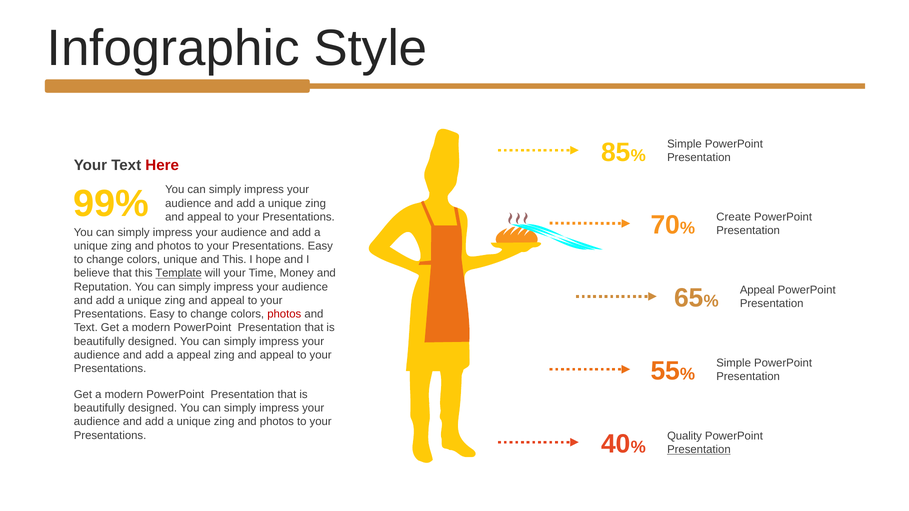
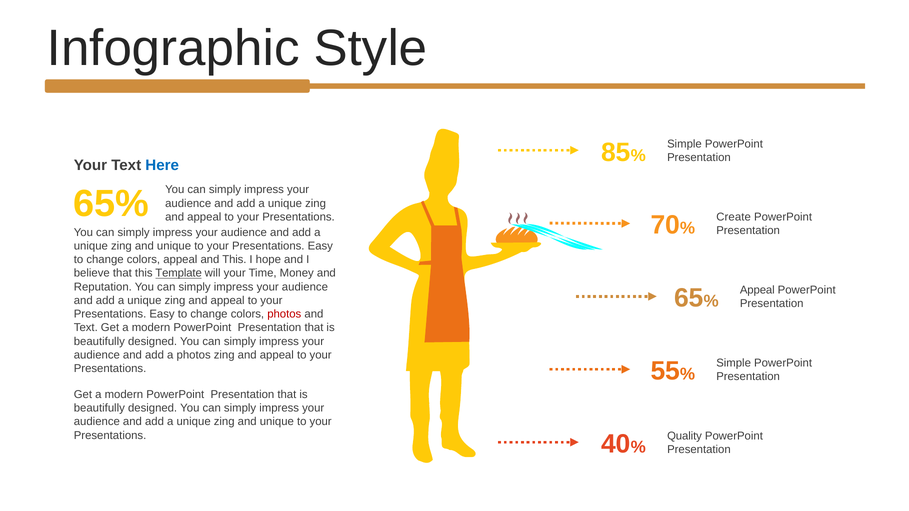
Here colour: red -> blue (162, 165)
99%: 99% -> 65% (111, 204)
photos: photos -> unique (174, 246)
colors unique: unique -> appeal (180, 260)
a appeal: appeal -> photos (194, 355)
photos: photos -> unique (277, 422)
Presentation underline: present -> none (699, 450)
